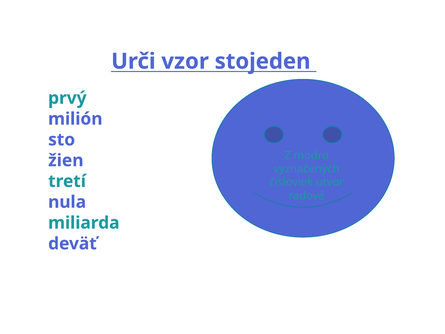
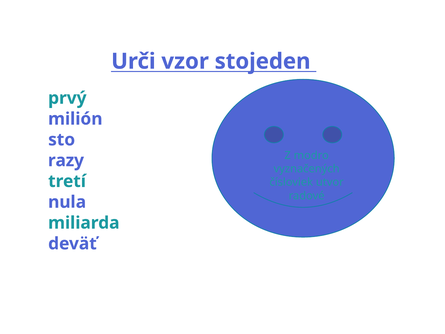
žien: žien -> razy (66, 160)
